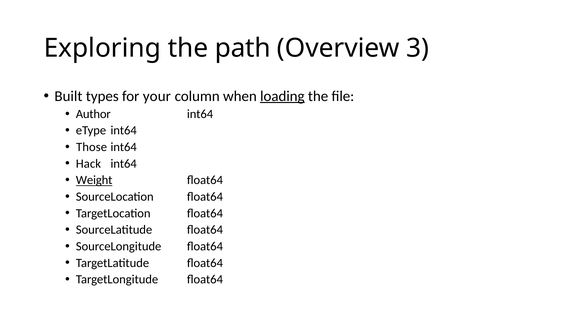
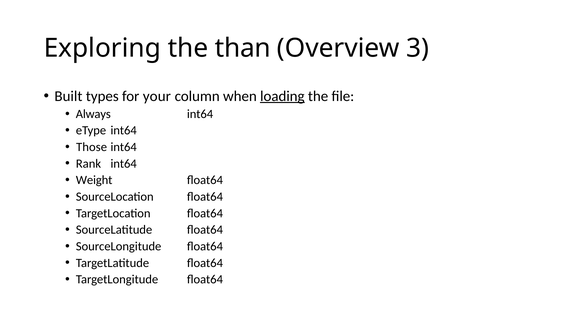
path: path -> than (243, 48)
Author: Author -> Always (93, 114)
Hack: Hack -> Rank (89, 163)
Weight underline: present -> none (94, 180)
